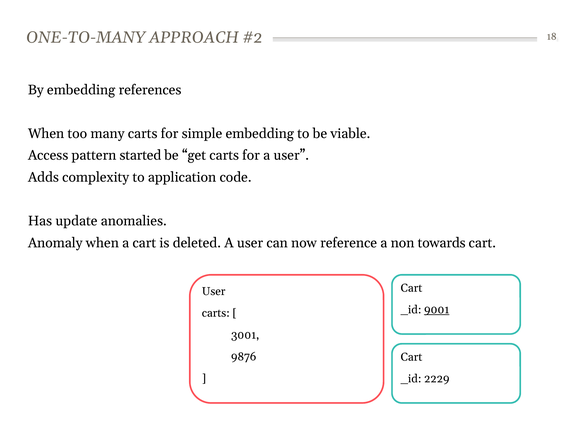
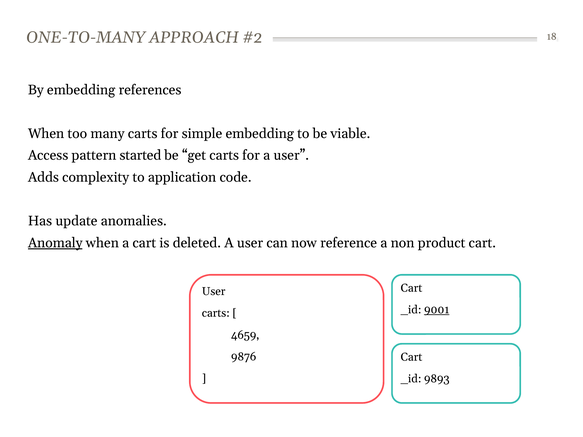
Anomaly underline: none -> present (55, 243)
towards: towards -> product (442, 243)
3001: 3001 -> 4659 (245, 335)
2229: 2229 -> 9893 (437, 379)
